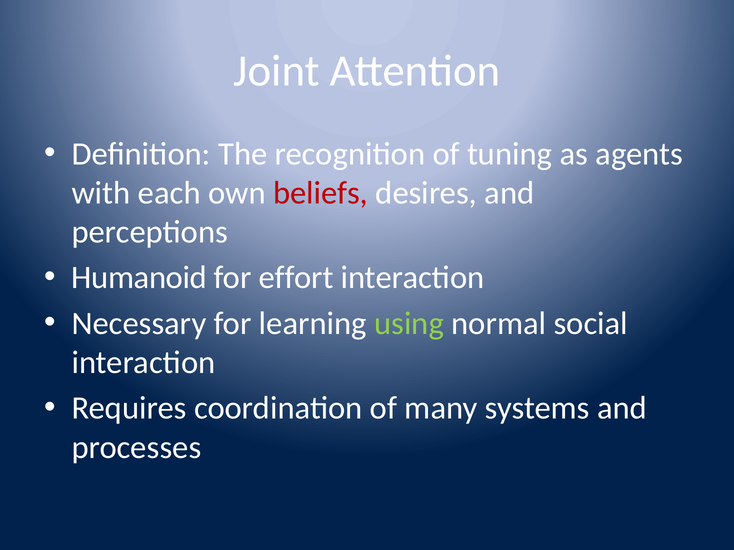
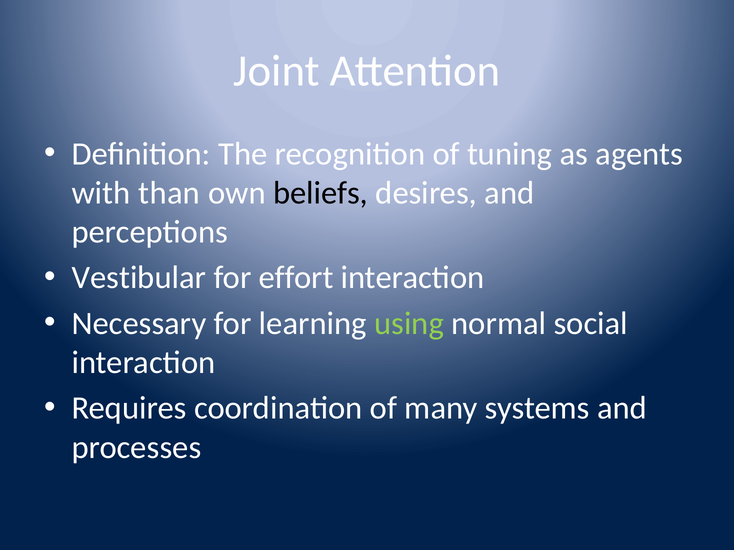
each: each -> than (169, 193)
beliefs colour: red -> black (321, 193)
Humanoid: Humanoid -> Vestibular (139, 278)
